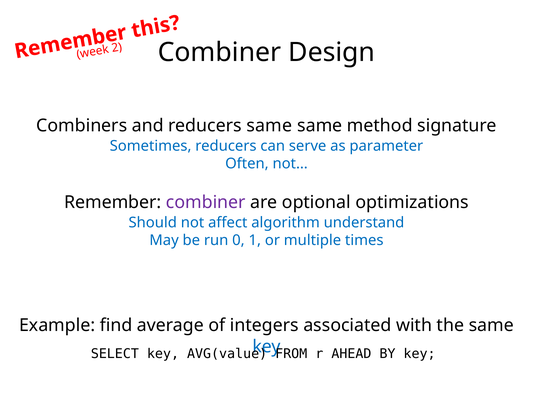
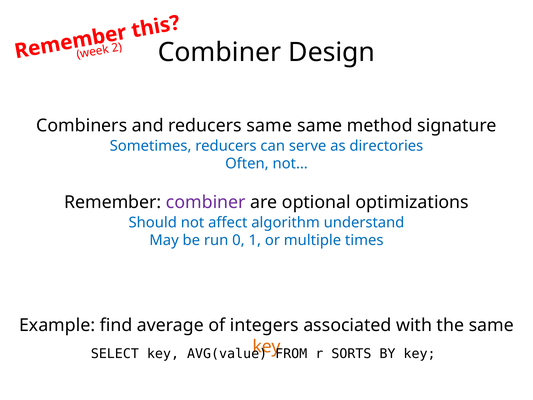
parameter: parameter -> directories (386, 146)
key colour: blue -> orange (267, 346)
AHEAD: AHEAD -> SORTS (351, 354)
